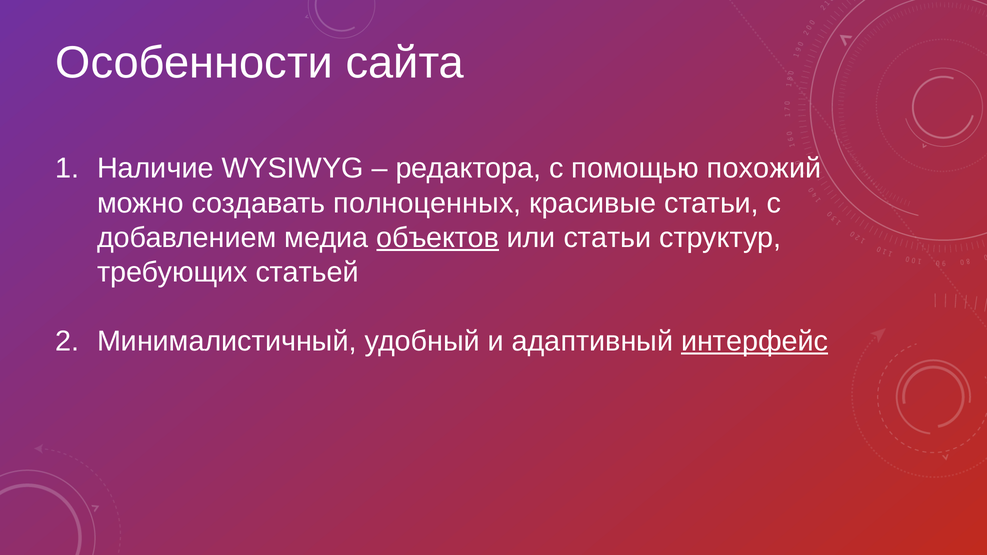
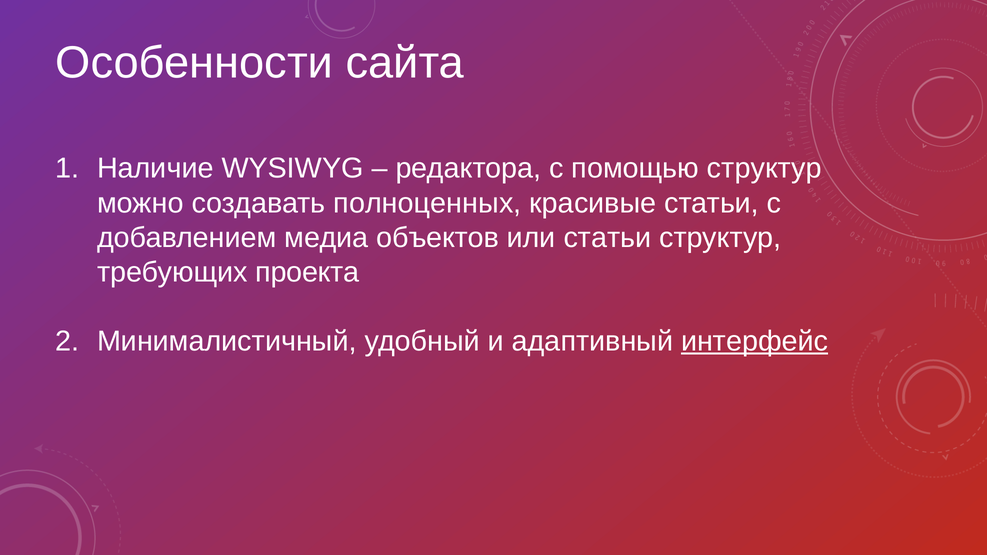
помощью похожий: похожий -> структур (764, 169)
объектов underline: present -> none (438, 238)
статьей: статьей -> проекта (307, 272)
